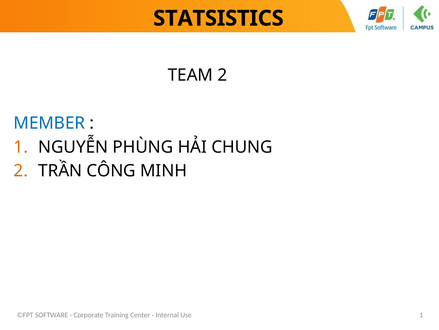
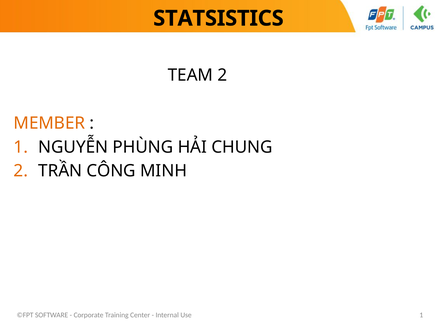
MEMBER colour: blue -> orange (49, 123)
